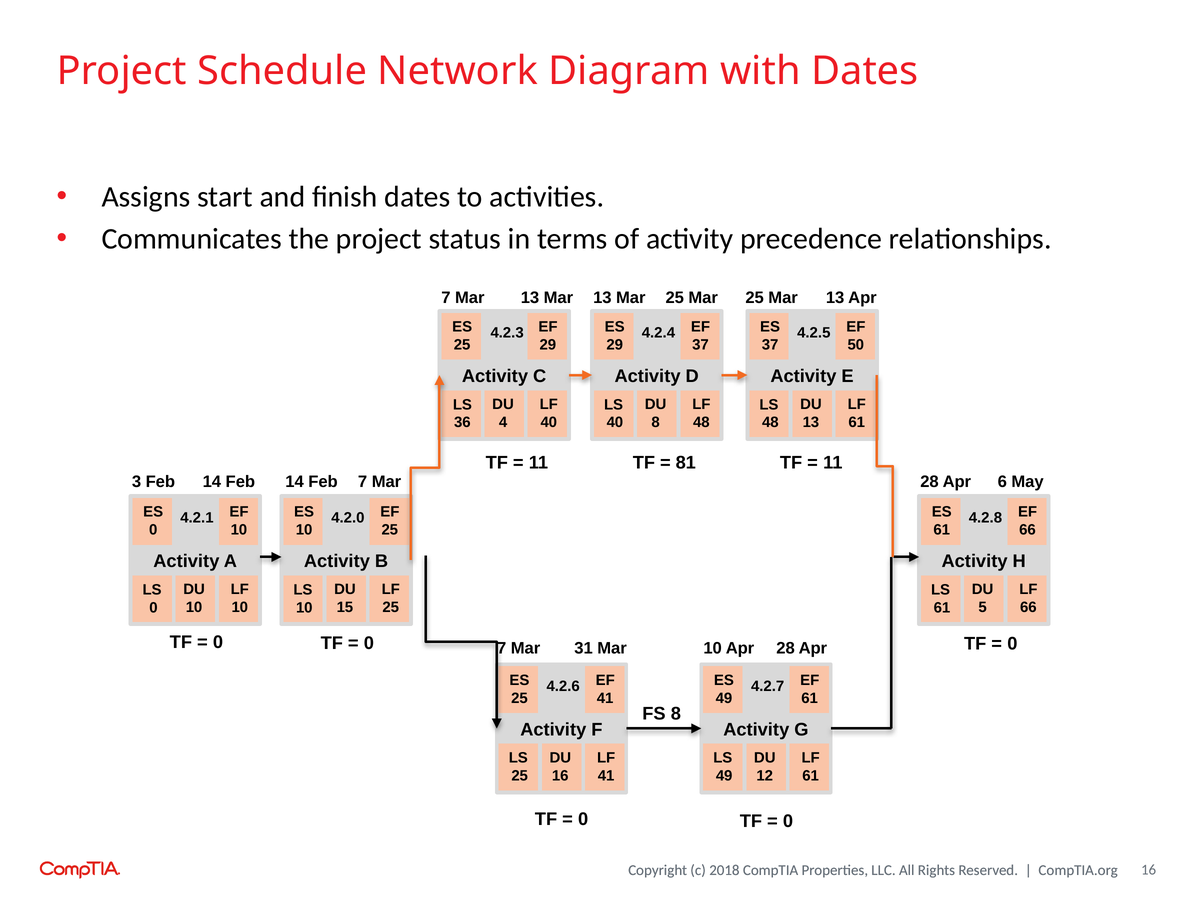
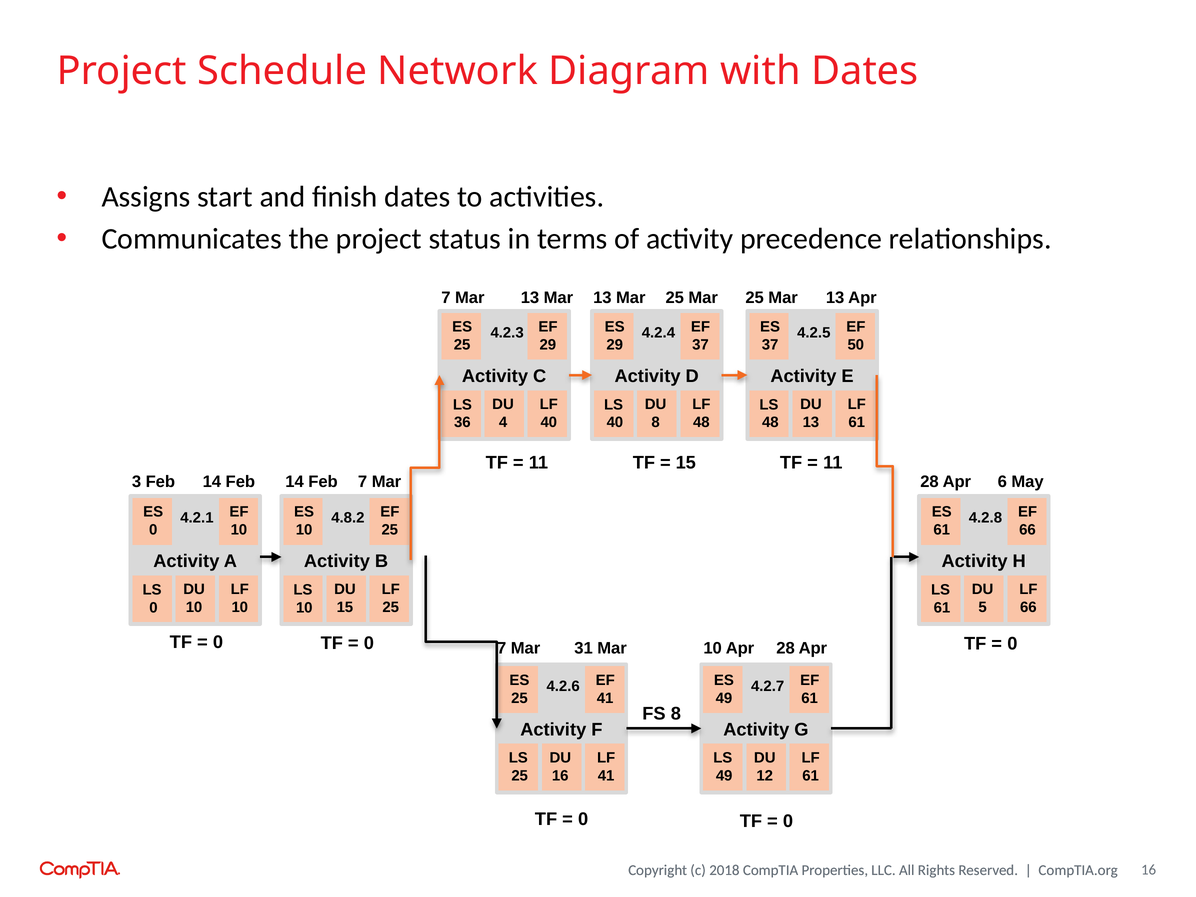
81: 81 -> 15 (686, 463)
4.2.0: 4.2.0 -> 4.8.2 (348, 518)
